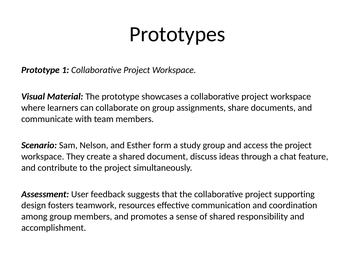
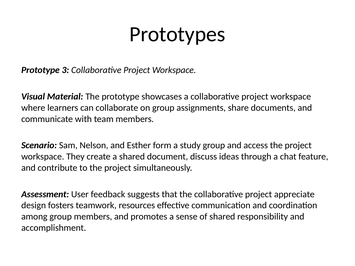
1: 1 -> 3 (65, 70)
supporting: supporting -> appreciate (294, 194)
